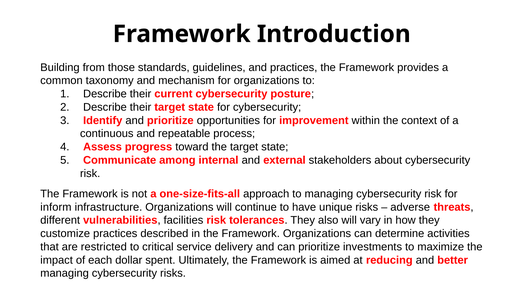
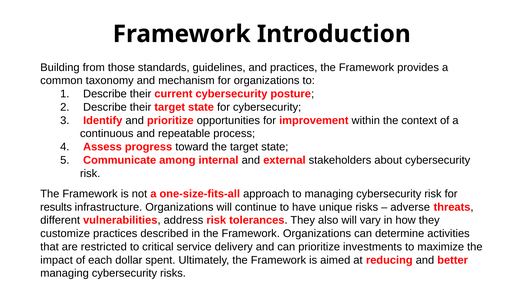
inform: inform -> results (56, 207)
facilities: facilities -> address (183, 220)
